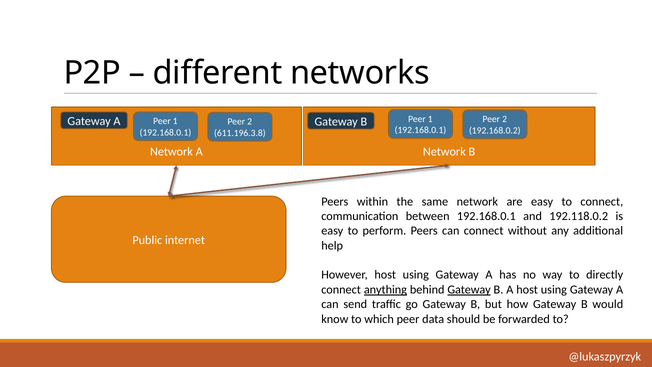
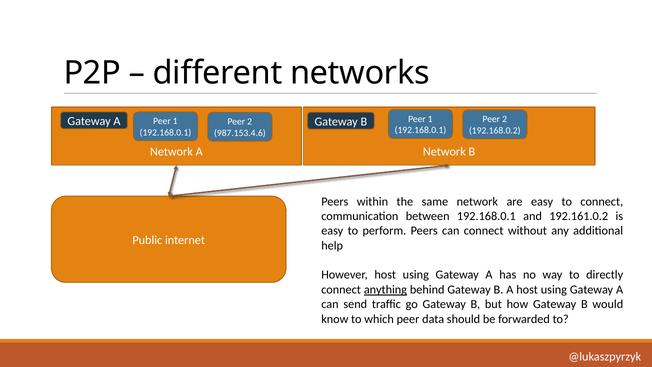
611.196.3.8: 611.196.3.8 -> 987.153.4.6 (240, 133)
192.118.0.2: 192.118.0.2 -> 192.161.0.2 (579, 216)
Gateway underline: present -> none (469, 289)
